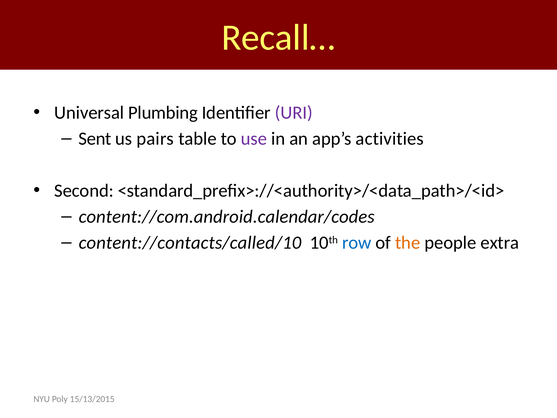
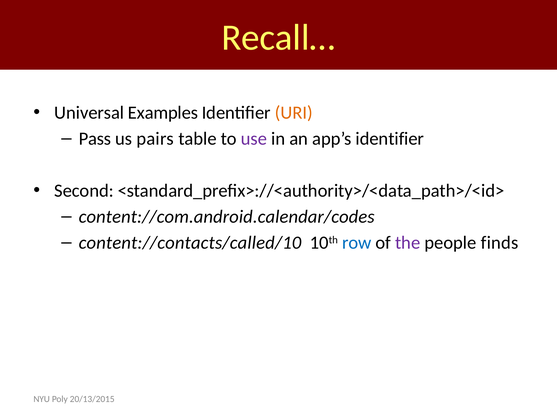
Plumbing: Plumbing -> Examples (163, 113)
URI colour: purple -> orange (294, 113)
Sent: Sent -> Pass (95, 139)
app’s activities: activities -> identifier (390, 139)
the colour: orange -> purple (408, 243)
extra: extra -> finds (500, 243)
15/13/2015: 15/13/2015 -> 20/13/2015 (92, 399)
